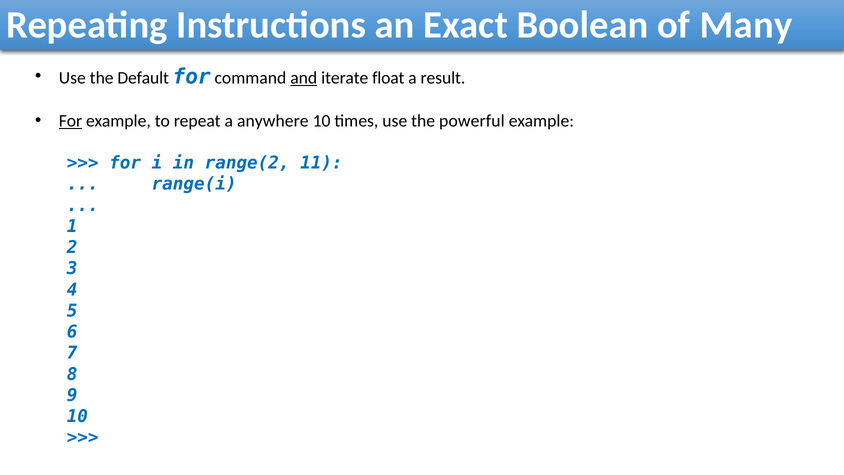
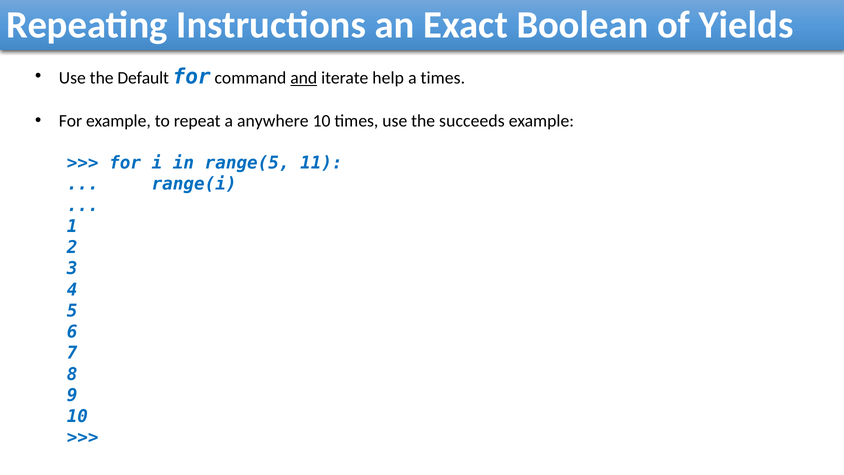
Many: Many -> Yields (746, 25)
float: float -> help (388, 78)
a result: result -> times (443, 78)
For underline: present -> none (71, 121)
powerful: powerful -> succeeds (472, 121)
range(2: range(2 -> range(5 (247, 163)
